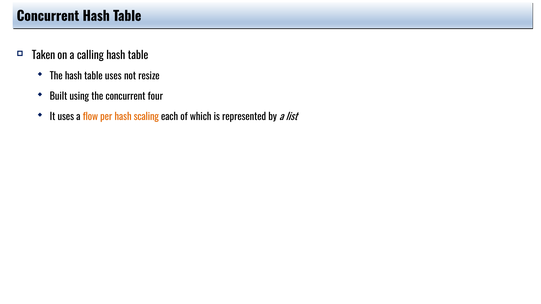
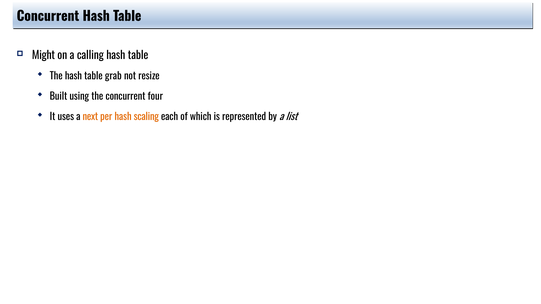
Taken: Taken -> Might (43, 55)
table uses: uses -> grab (113, 76)
flow: flow -> next (90, 117)
